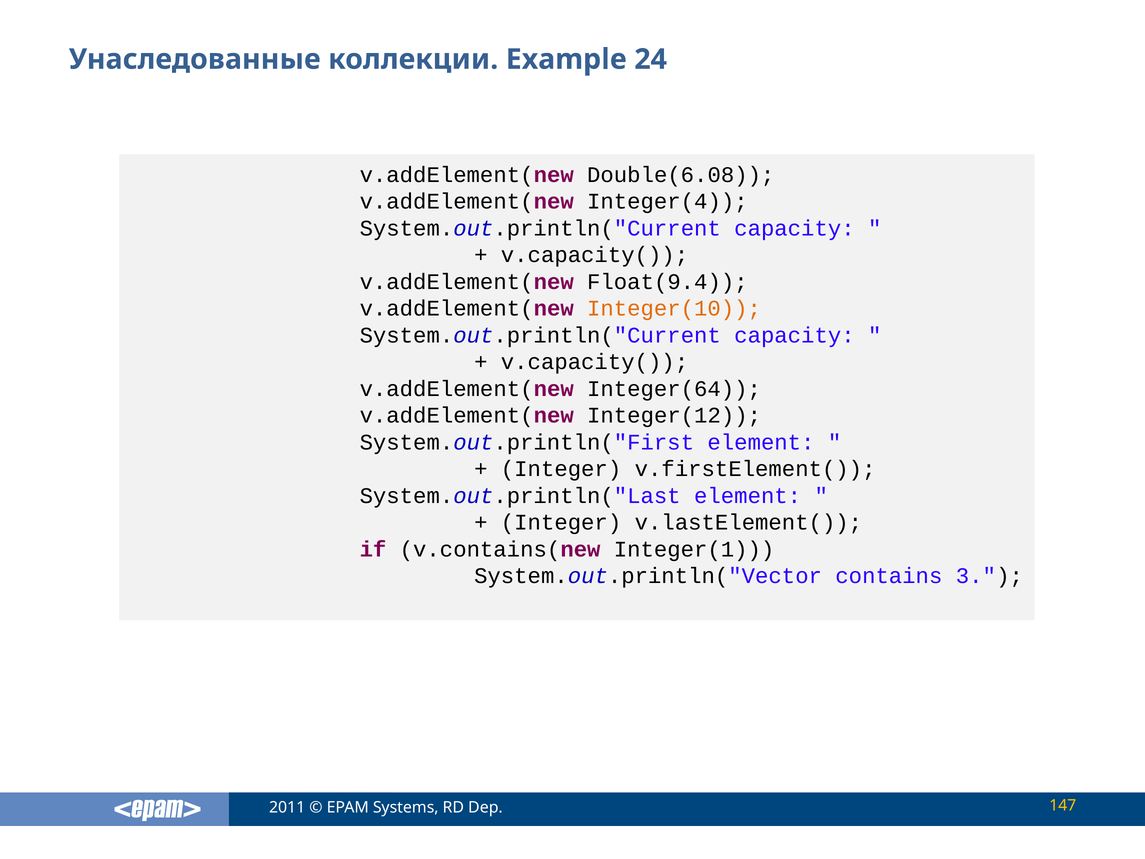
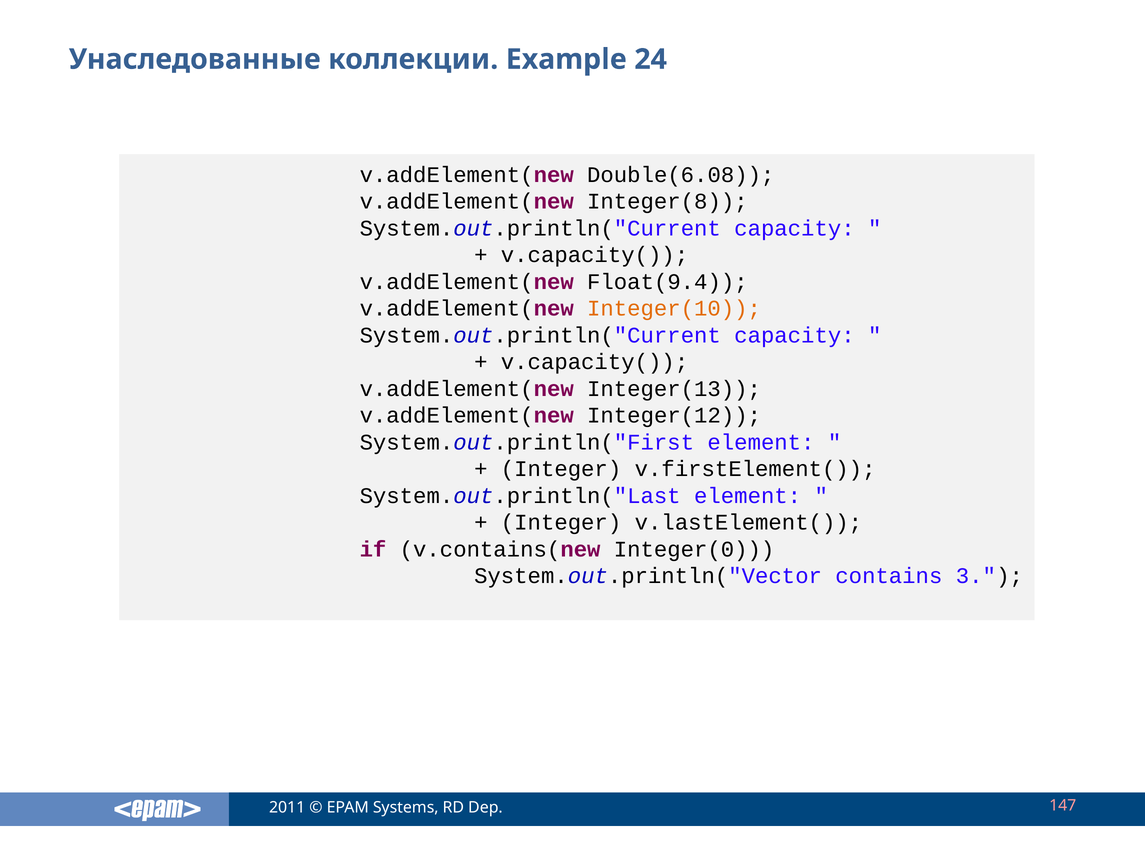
Integer(4: Integer(4 -> Integer(8 (667, 202)
Integer(64: Integer(64 -> Integer(13 (674, 389)
Integer(1: Integer(1 -> Integer(0 (694, 549)
147 colour: yellow -> pink (1063, 805)
